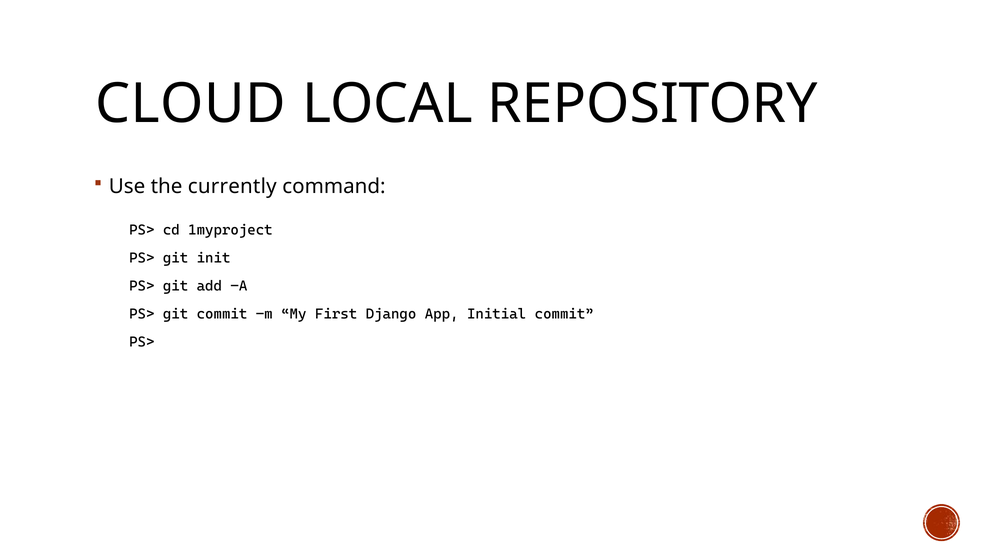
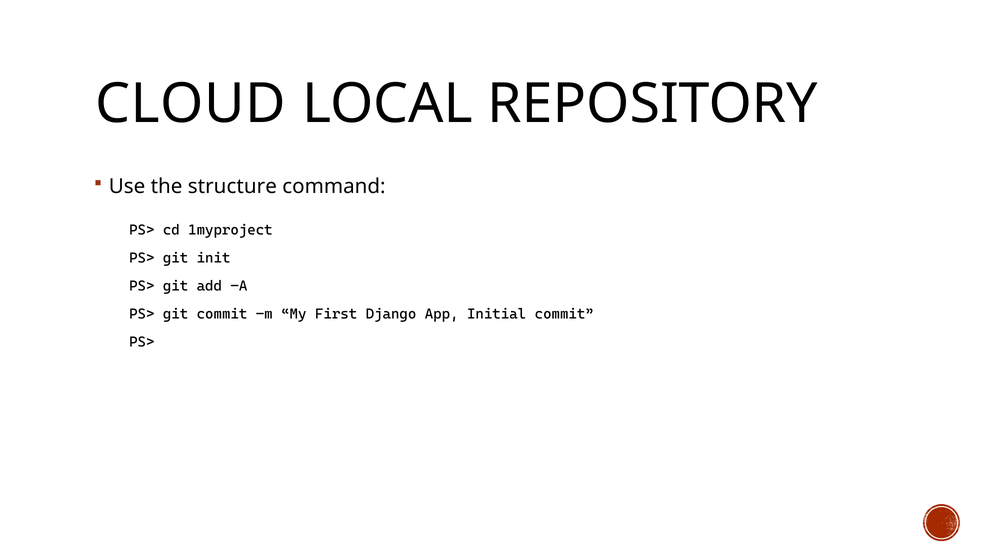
currently: currently -> structure (232, 186)
